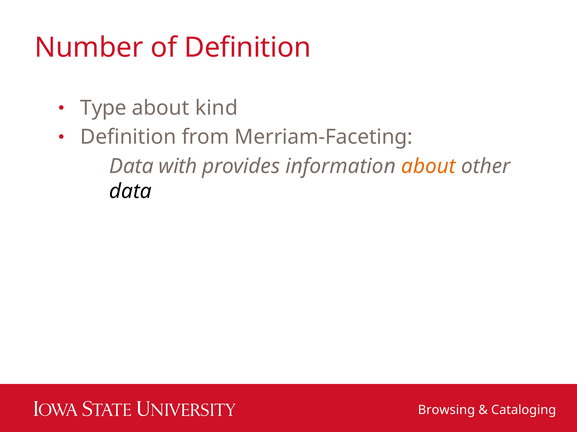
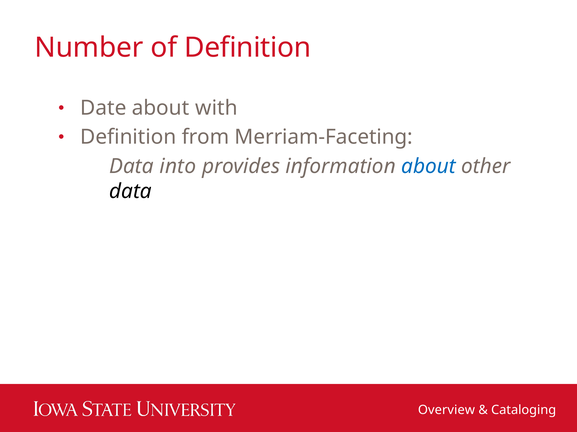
Type: Type -> Date (103, 108)
kind: kind -> with (216, 108)
with: with -> into (178, 166)
about colour: orange -> blue (428, 166)
Browsing: Browsing -> Overview (446, 411)
